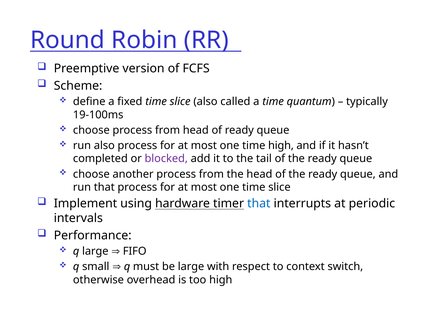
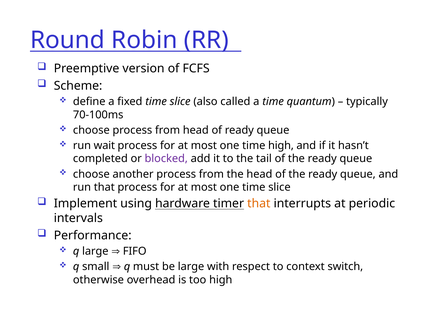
19-100ms: 19-100ms -> 70-100ms (98, 115)
run also: also -> wait (104, 146)
that colour: blue -> orange (259, 204)
